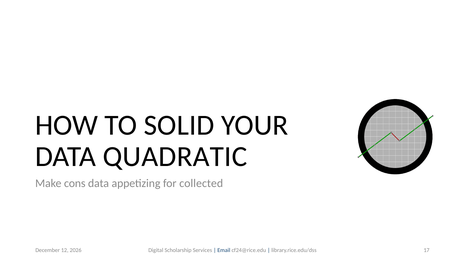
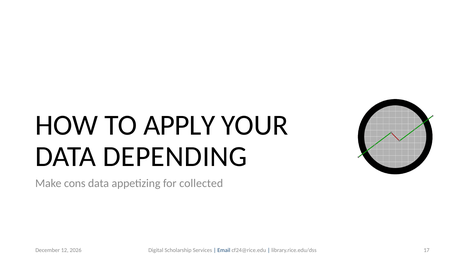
SOLID: SOLID -> APPLY (179, 125)
QUADRATIC: QUADRATIC -> DEPENDING (175, 156)
